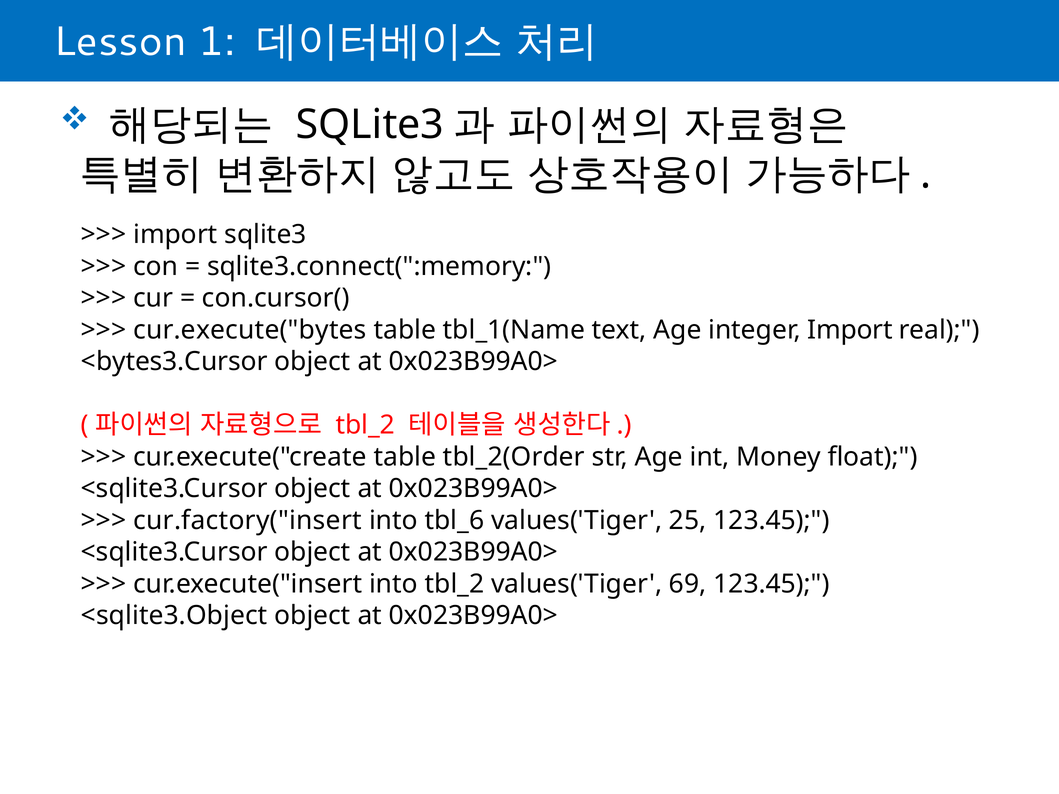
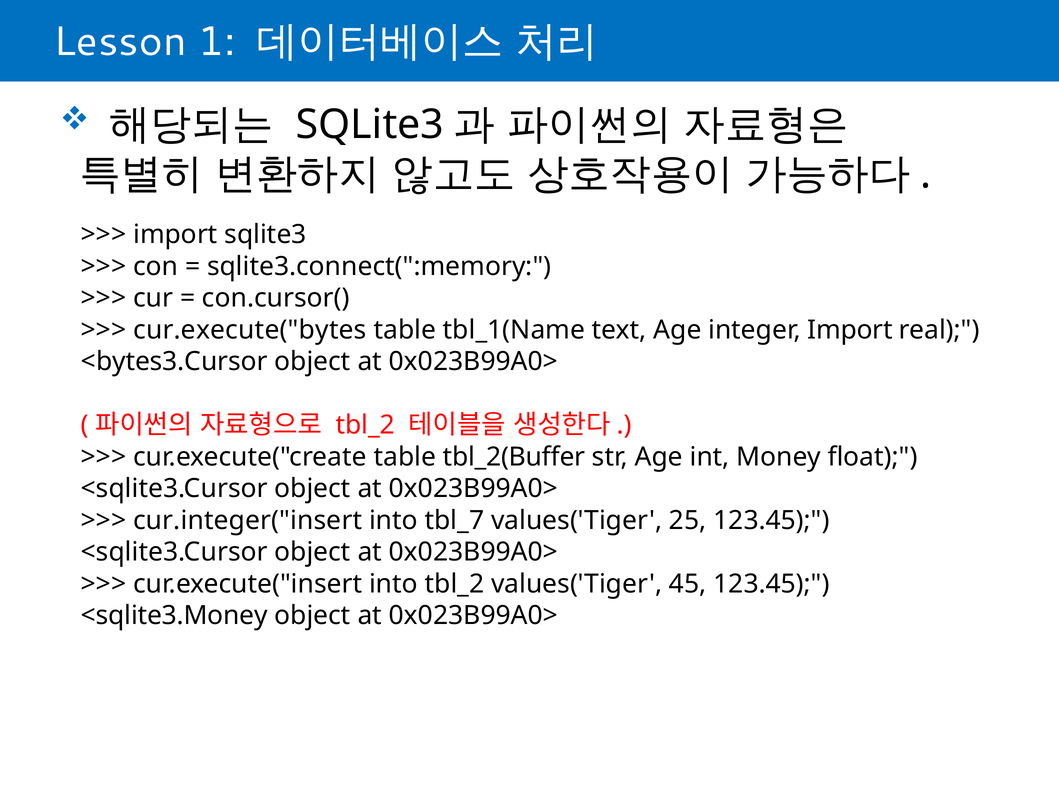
tbl_2(Order: tbl_2(Order -> tbl_2(Buffer (514, 457)
cur.factory("insert: cur.factory("insert -> cur.integer("insert (248, 521)
tbl_6: tbl_6 -> tbl_7 (454, 521)
69: 69 -> 45 (688, 584)
<sqlite3.Object: <sqlite3.Object -> <sqlite3.Money (174, 616)
